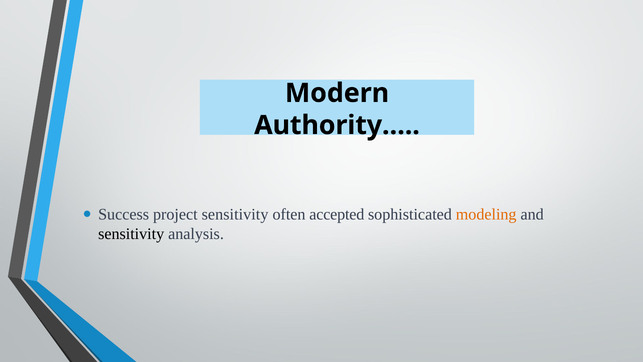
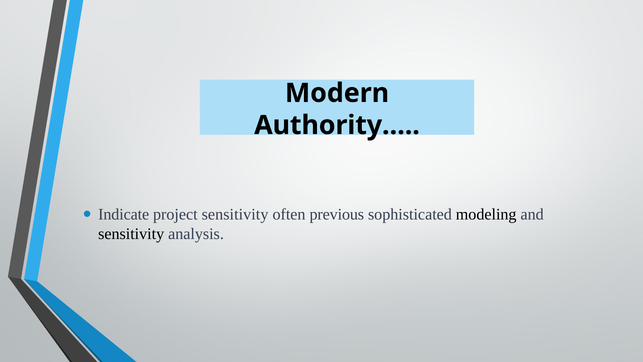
Success: Success -> Indicate (124, 214)
accepted: accepted -> previous (337, 214)
modeling colour: orange -> black (486, 214)
